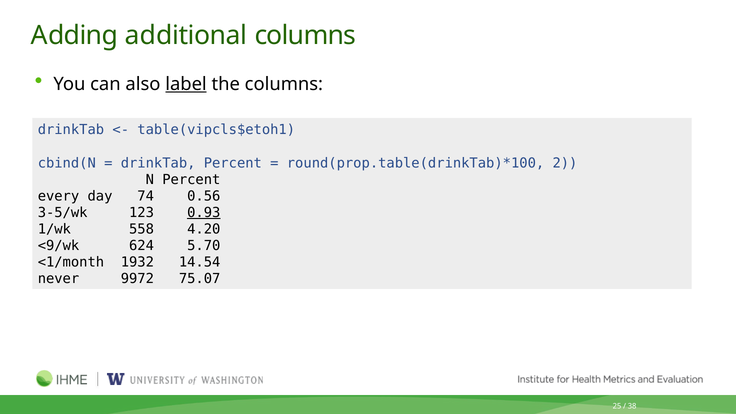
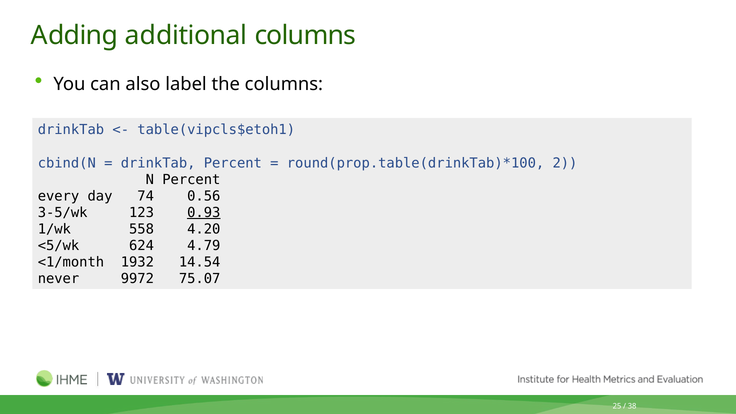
label underline: present -> none (186, 84)
<9/wk: <9/wk -> <5/wk (59, 246)
5.70: 5.70 -> 4.79 (204, 246)
